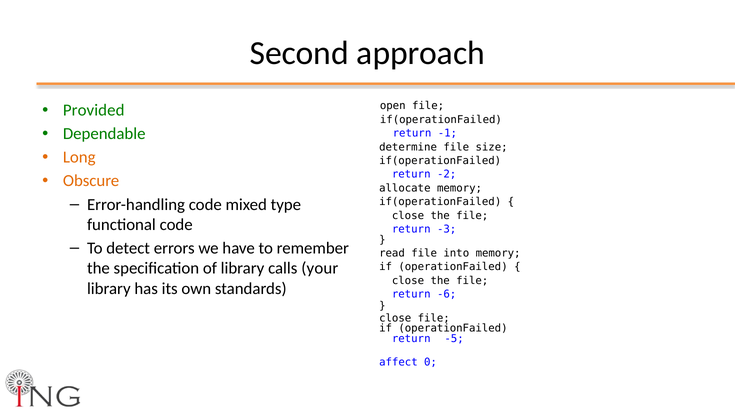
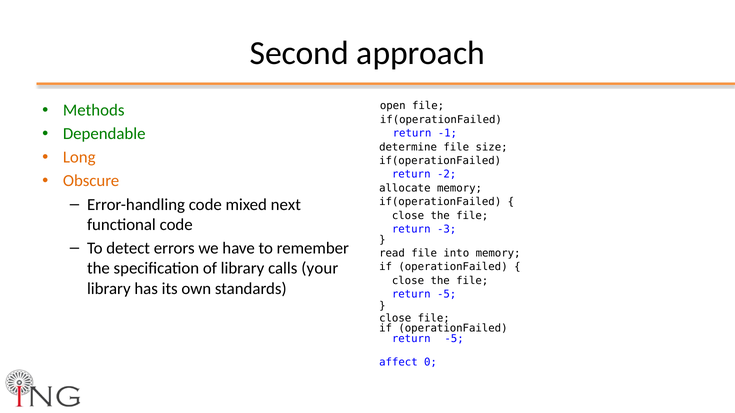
Provided: Provided -> Methods (94, 110)
type: type -> next (286, 205)
-6: -6 -> -5 (447, 295)
